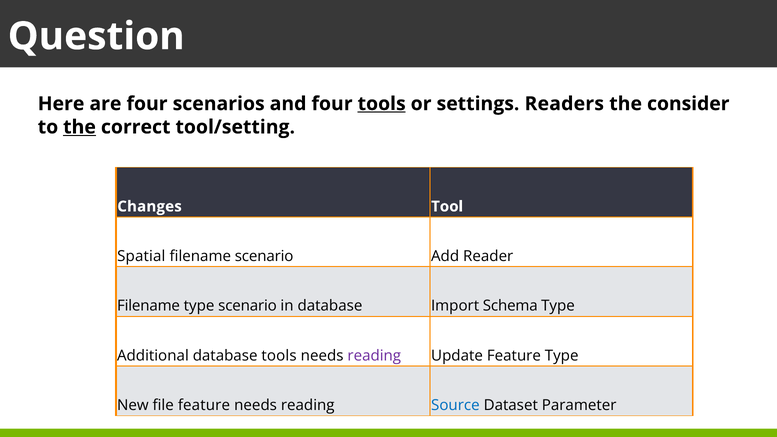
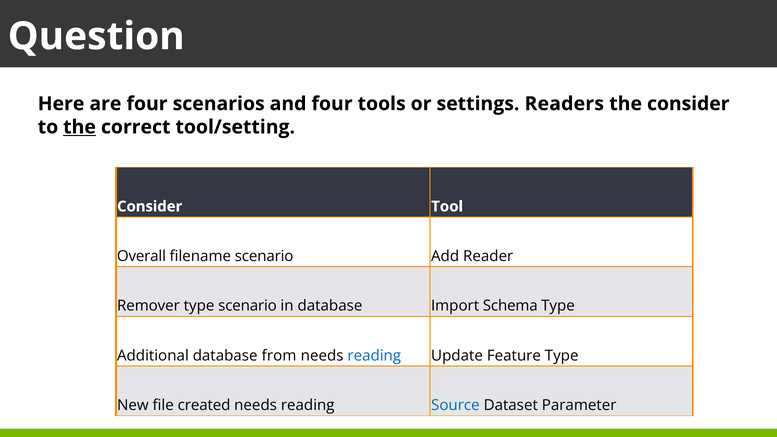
tools underline: present -> none (382, 104)
Changes: Changes -> Consider (150, 207)
Spatial: Spatial -> Overall (141, 256)
Filename: Filename -> Remover (148, 306)
database tools: tools -> from (279, 356)
reading colour: purple -> blue (374, 356)
file feature: feature -> created (204, 405)
